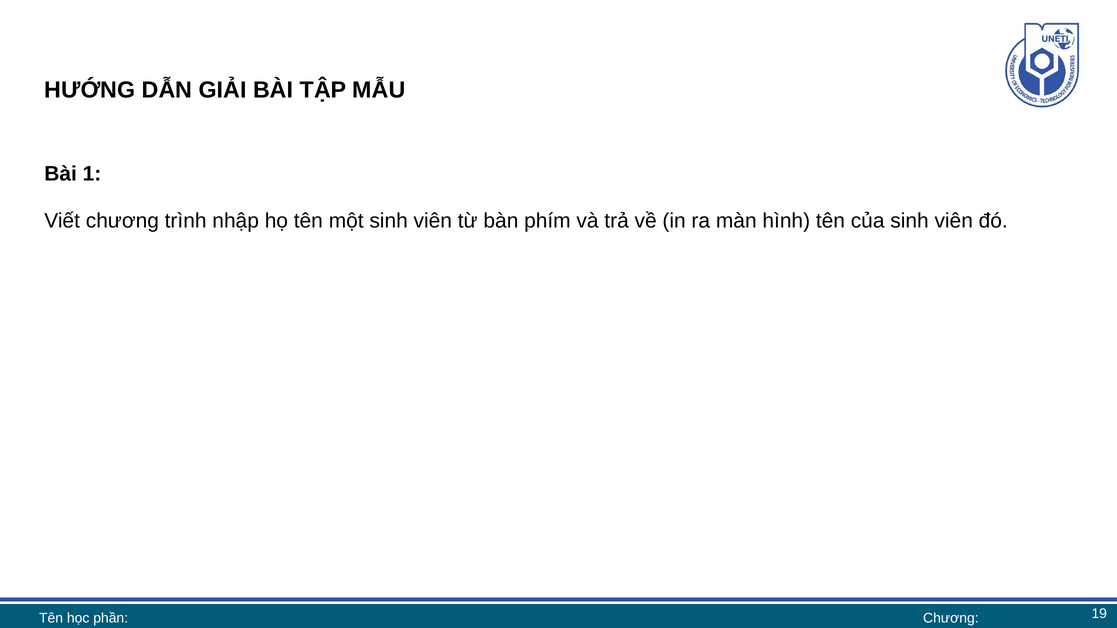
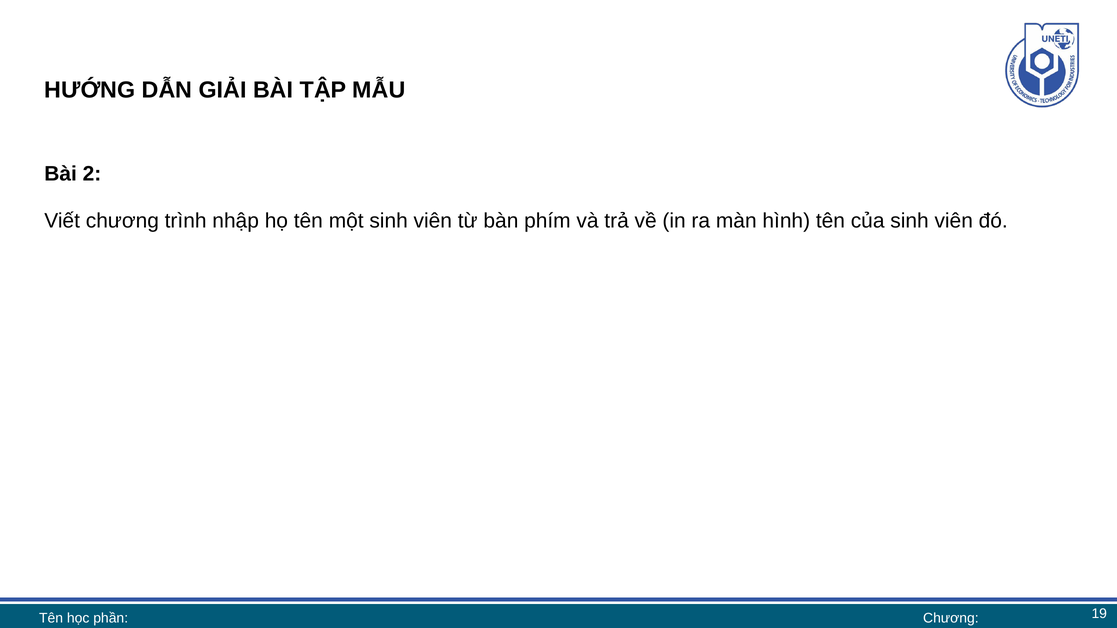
1: 1 -> 2 (92, 174)
